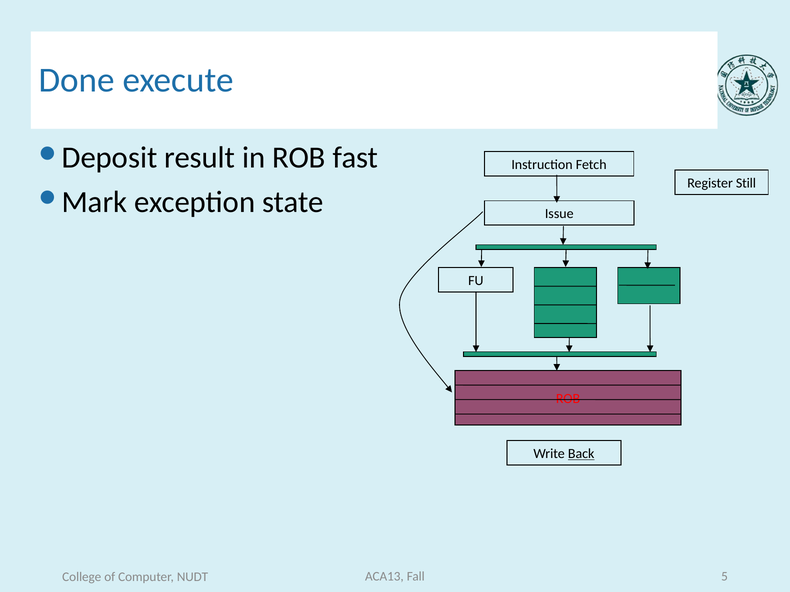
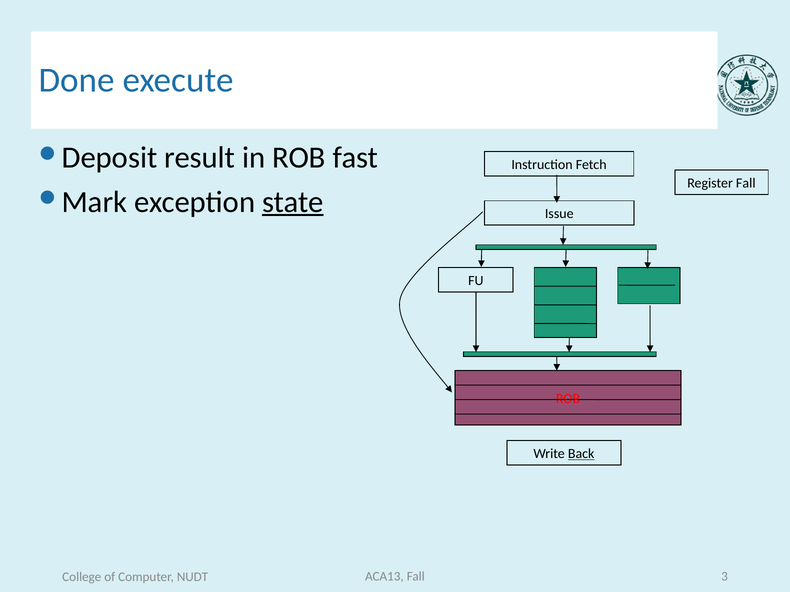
Register Still: Still -> Fall (746, 183)
state underline: none -> present (293, 202)
5: 5 -> 3 (725, 577)
